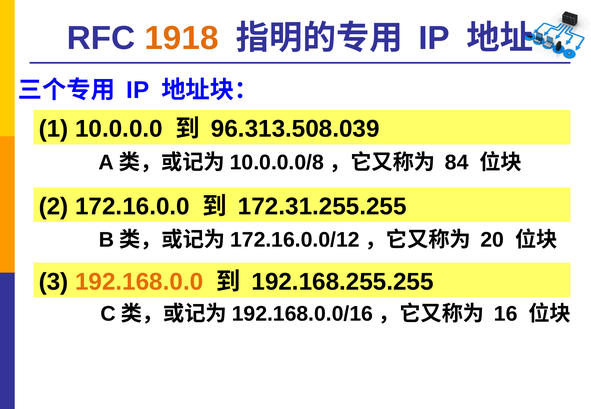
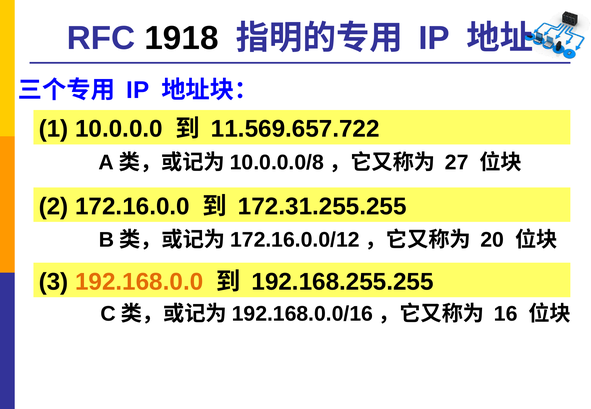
1918 colour: orange -> black (181, 38)
96.313.508.039: 96.313.508.039 -> 11.569.657.722 (295, 129)
84: 84 -> 27 (457, 163)
